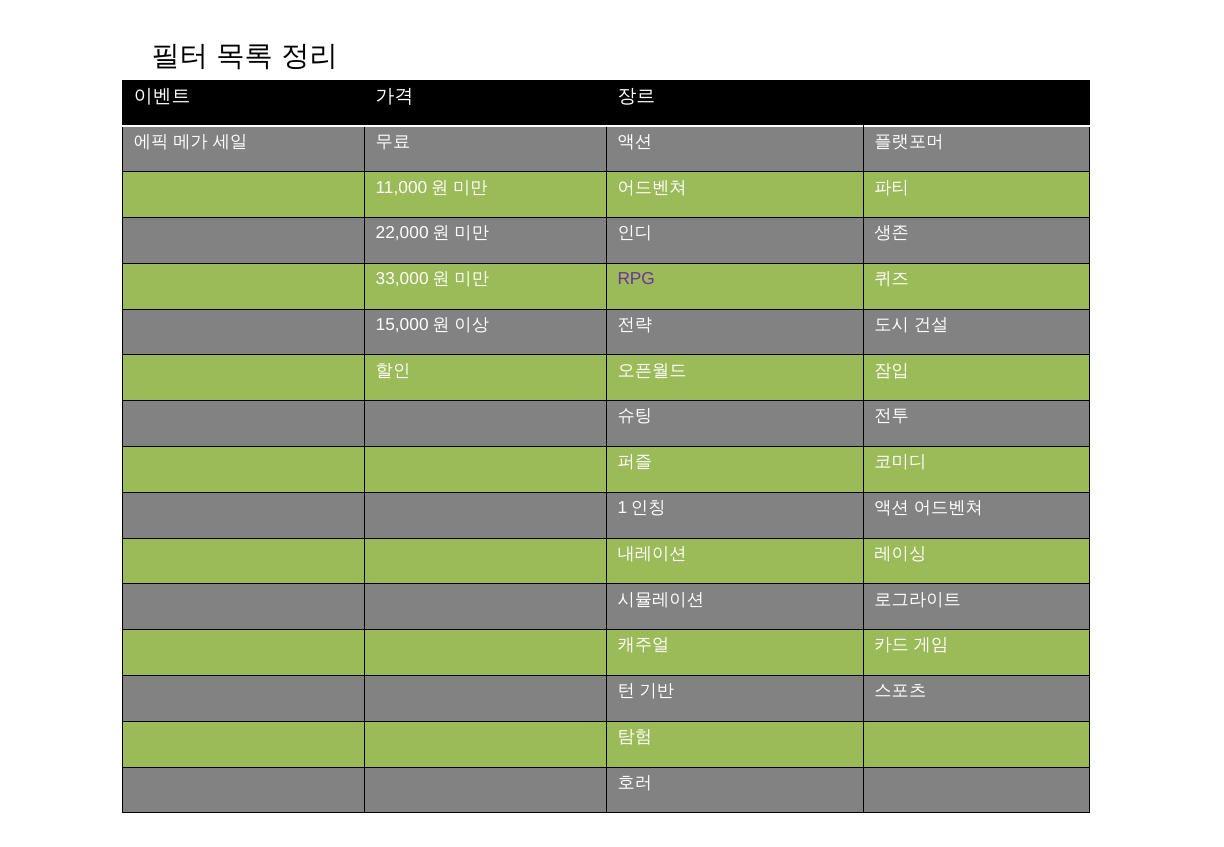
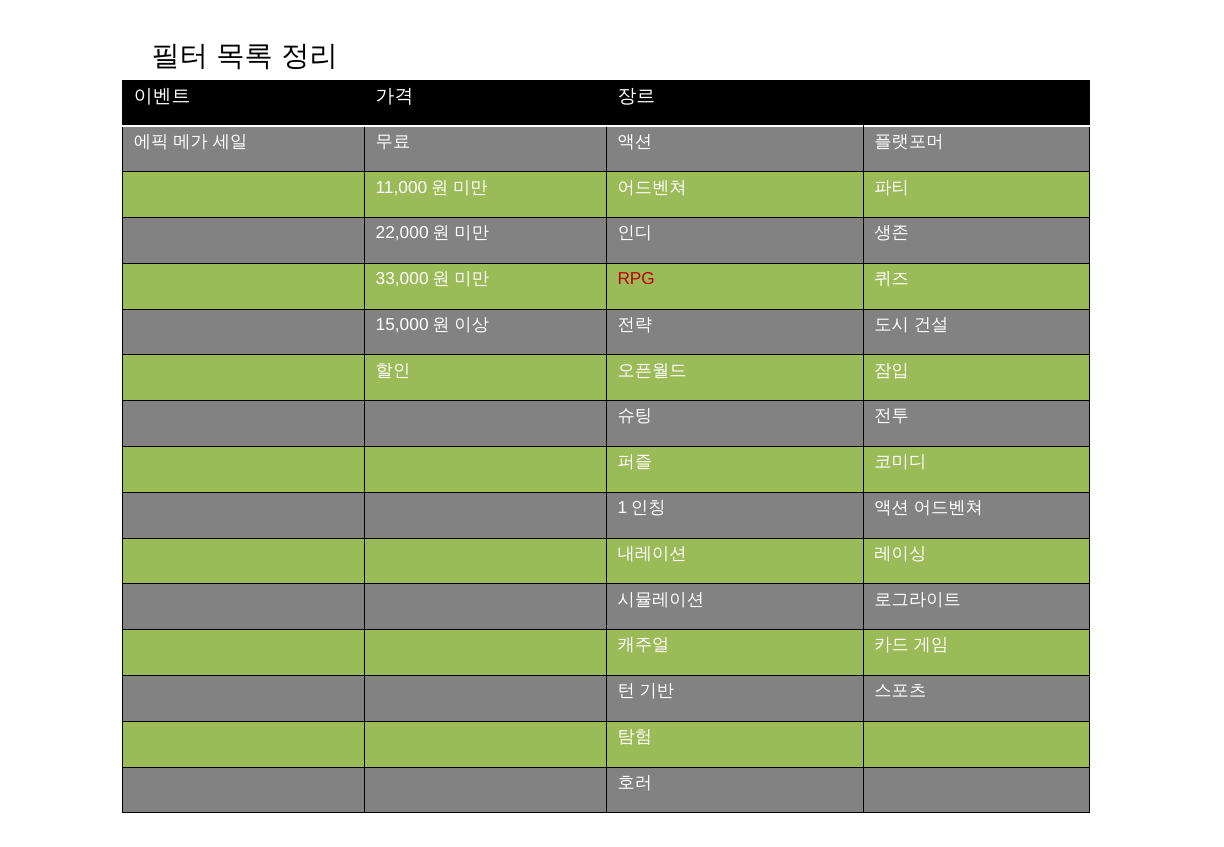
RPG colour: purple -> red (636, 279)
